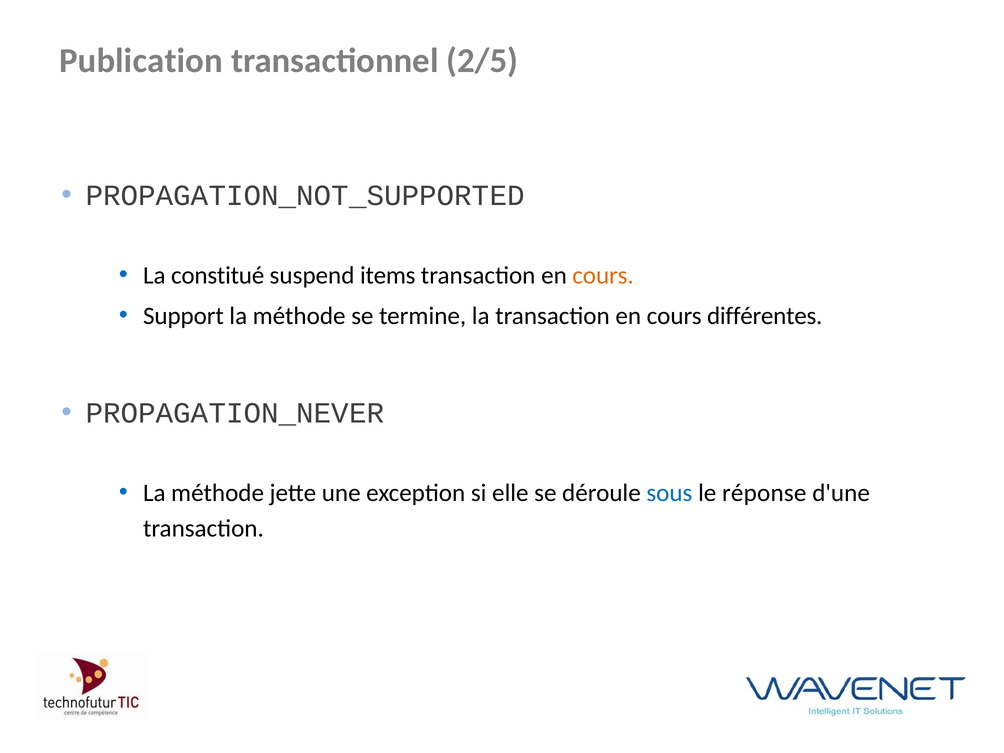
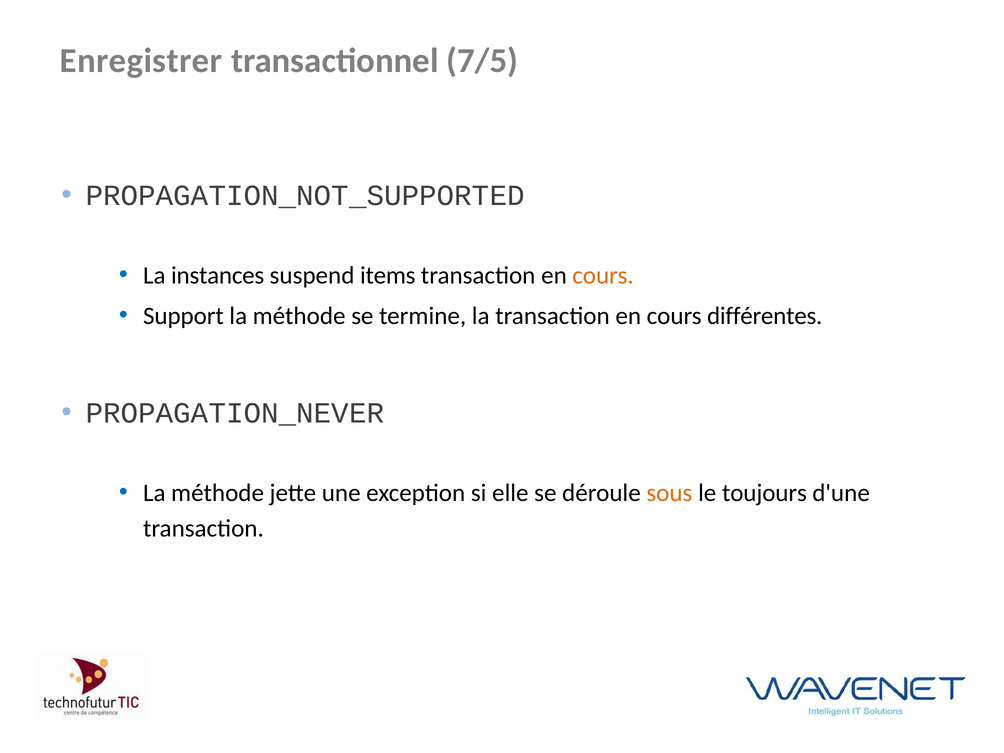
Publication: Publication -> Enregistrer (141, 61)
2/5: 2/5 -> 7/5 (482, 61)
constitué: constitué -> instances (218, 275)
sous colour: blue -> orange (669, 493)
réponse: réponse -> toujours (764, 493)
